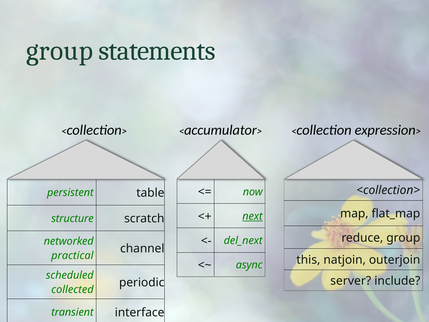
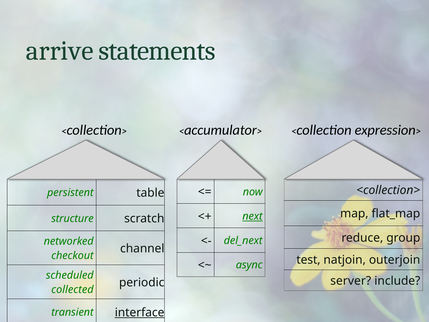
group: group -> arrive (60, 51)
practical: practical -> checkout (72, 256)
this: this -> test (308, 260)
interface underline: none -> present (140, 312)
